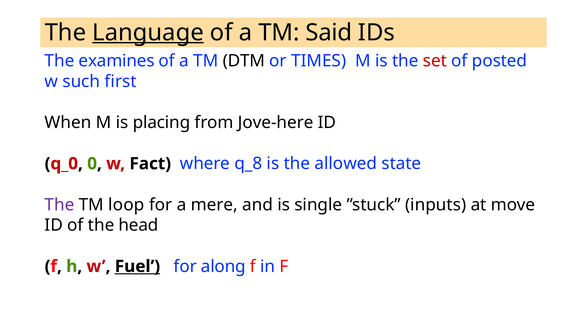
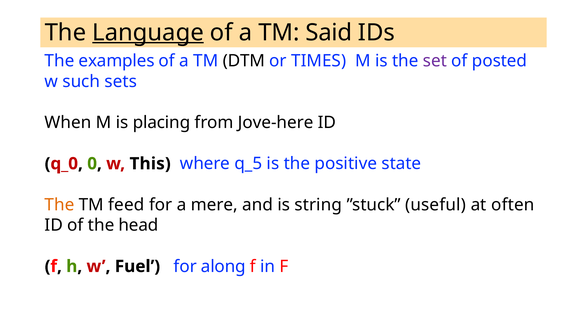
examines: examines -> examples (117, 61)
set colour: red -> purple (435, 61)
first: first -> sets (121, 82)
Fact: Fact -> This (150, 164)
q_8: q_8 -> q_5 (248, 164)
allowed: allowed -> positive (346, 164)
The colour: purple -> orange (60, 205)
loop: loop -> feed (126, 205)
single: single -> string (318, 205)
inputs: inputs -> useful (436, 205)
move: move -> often (513, 205)
Fuel underline: present -> none (137, 267)
